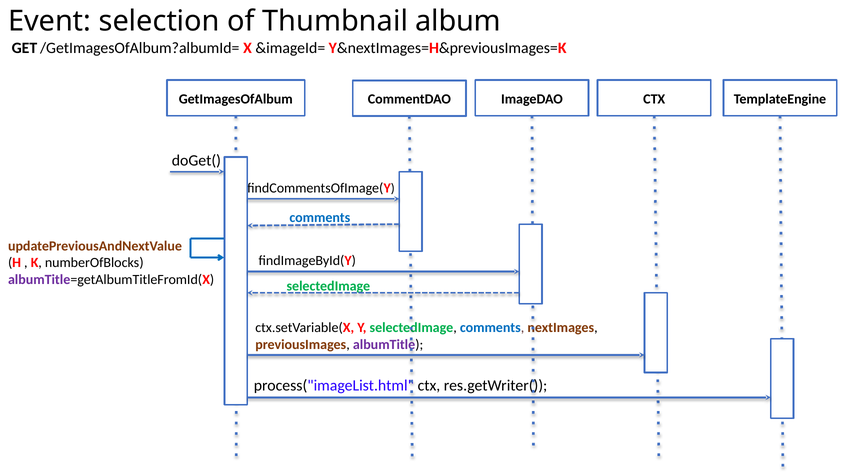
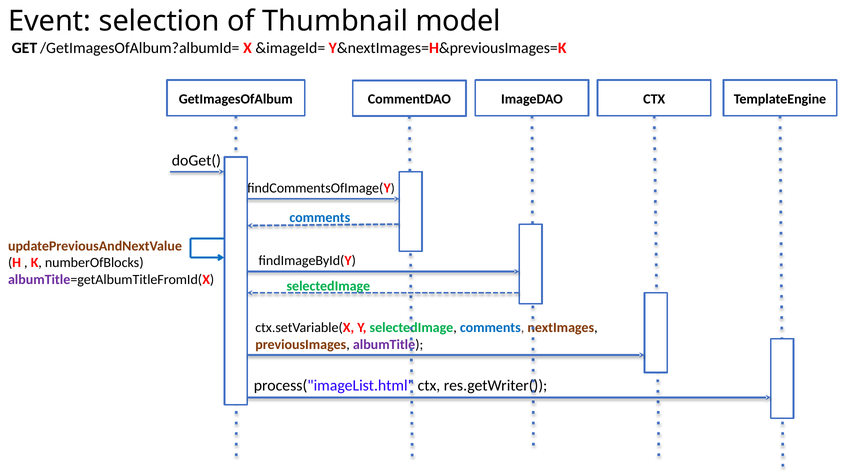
album: album -> model (458, 21)
